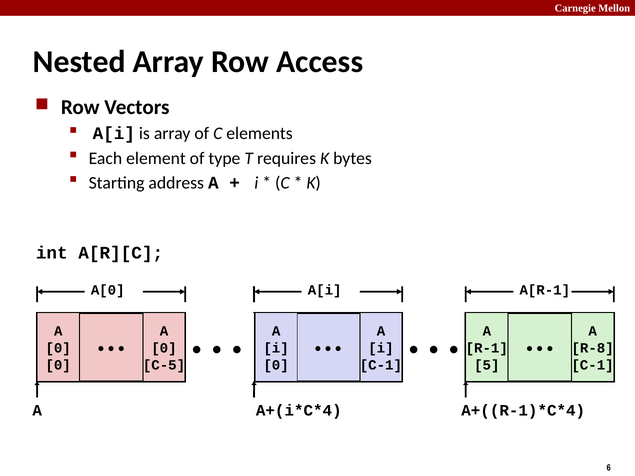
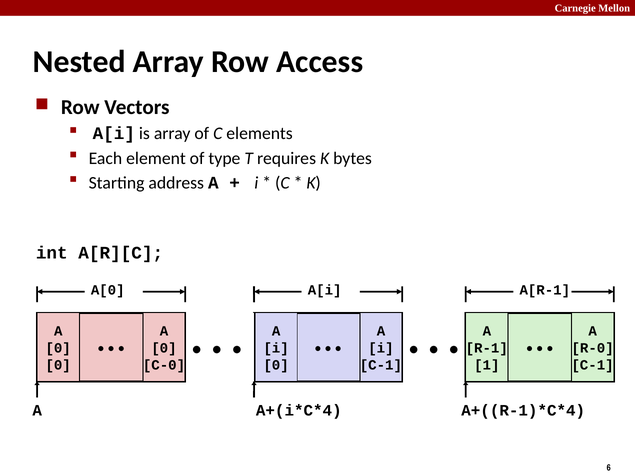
R-8: R-8 -> R-0 (593, 348)
C-5: C-5 -> C-0 (164, 365)
5: 5 -> 1 (487, 365)
